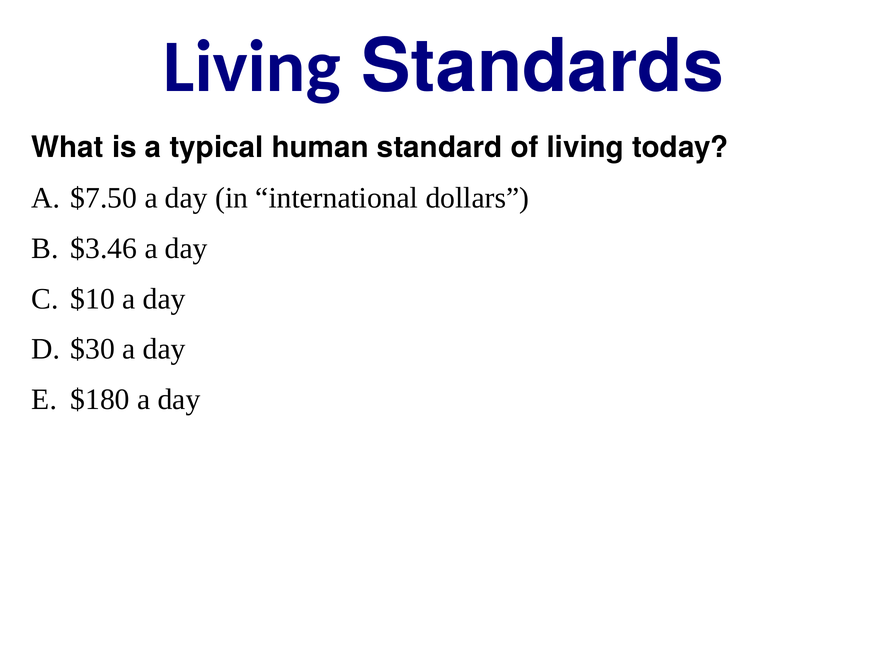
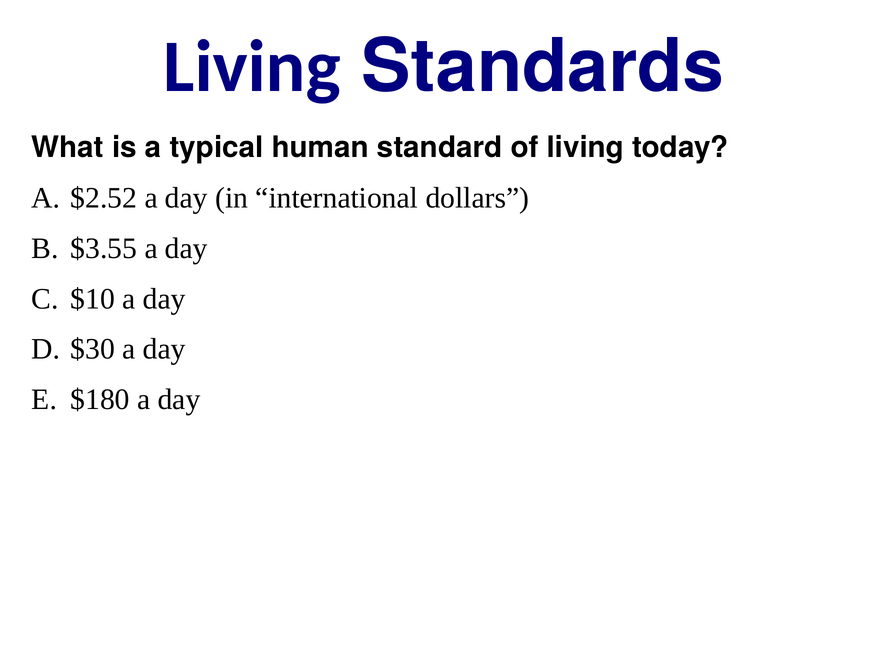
$7.50: $7.50 -> $2.52 (104, 198)
$3.46: $3.46 -> $3.55 (104, 248)
